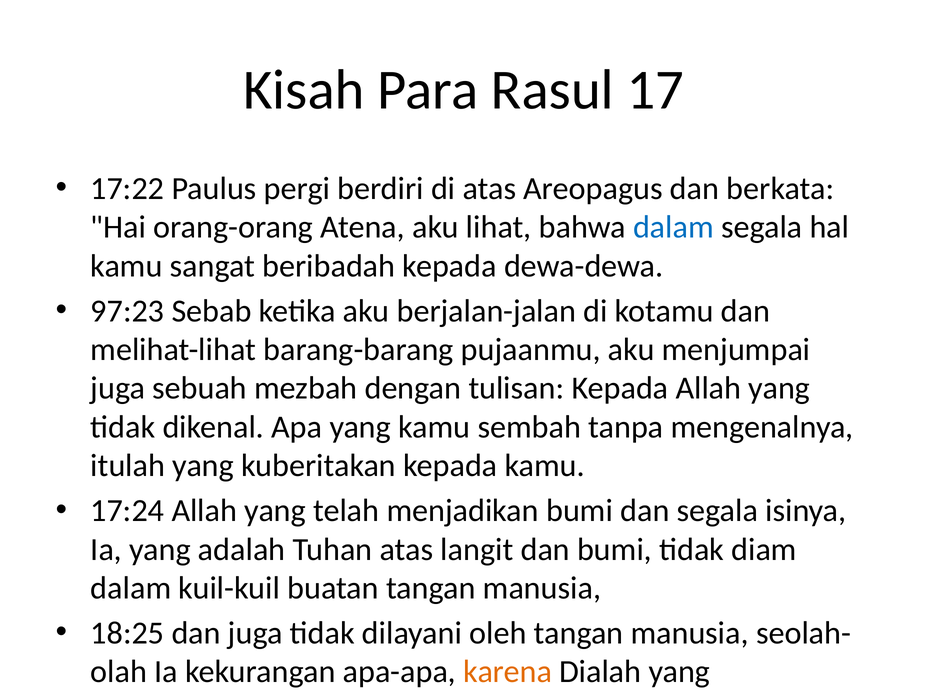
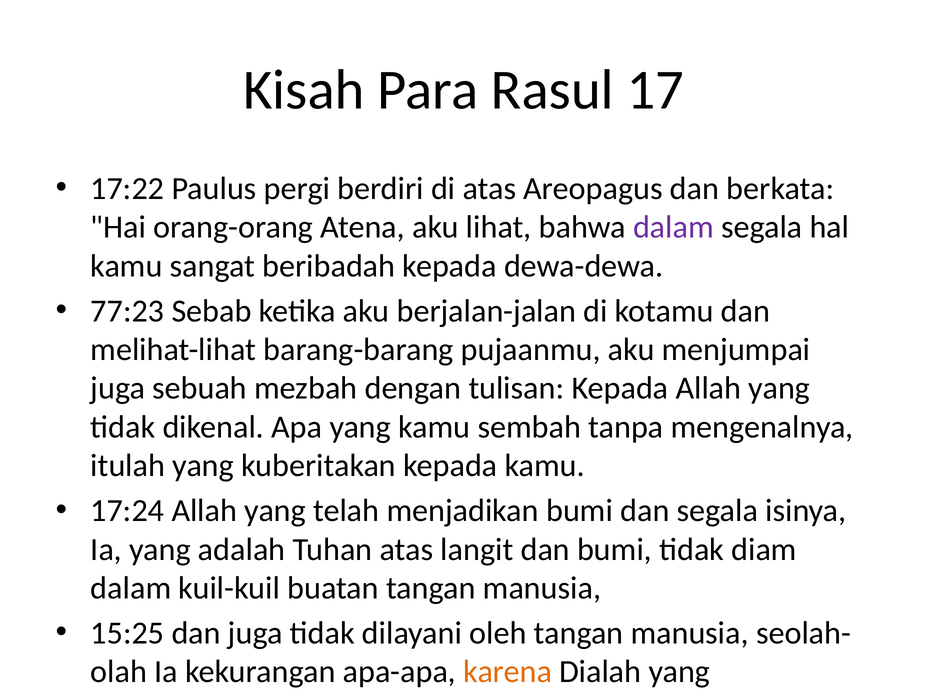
dalam colour: blue -> purple (673, 227)
97:23: 97:23 -> 77:23 (127, 311)
18:25: 18:25 -> 15:25 (127, 633)
